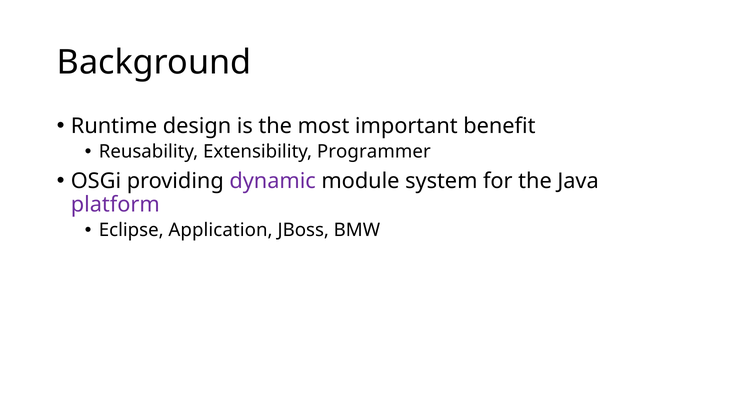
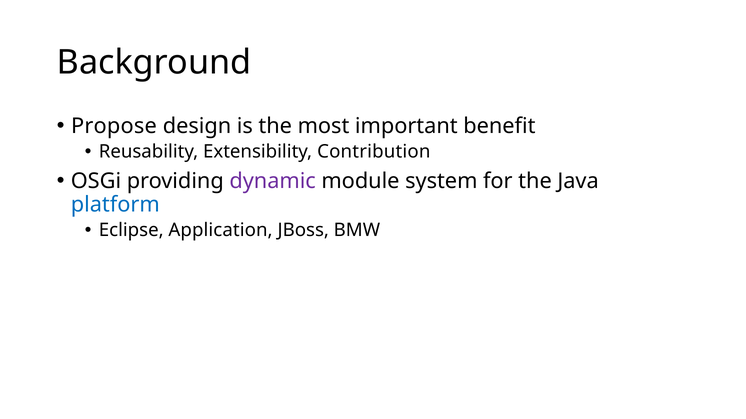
Runtime: Runtime -> Propose (114, 126)
Programmer: Programmer -> Contribution (374, 152)
platform colour: purple -> blue (115, 205)
